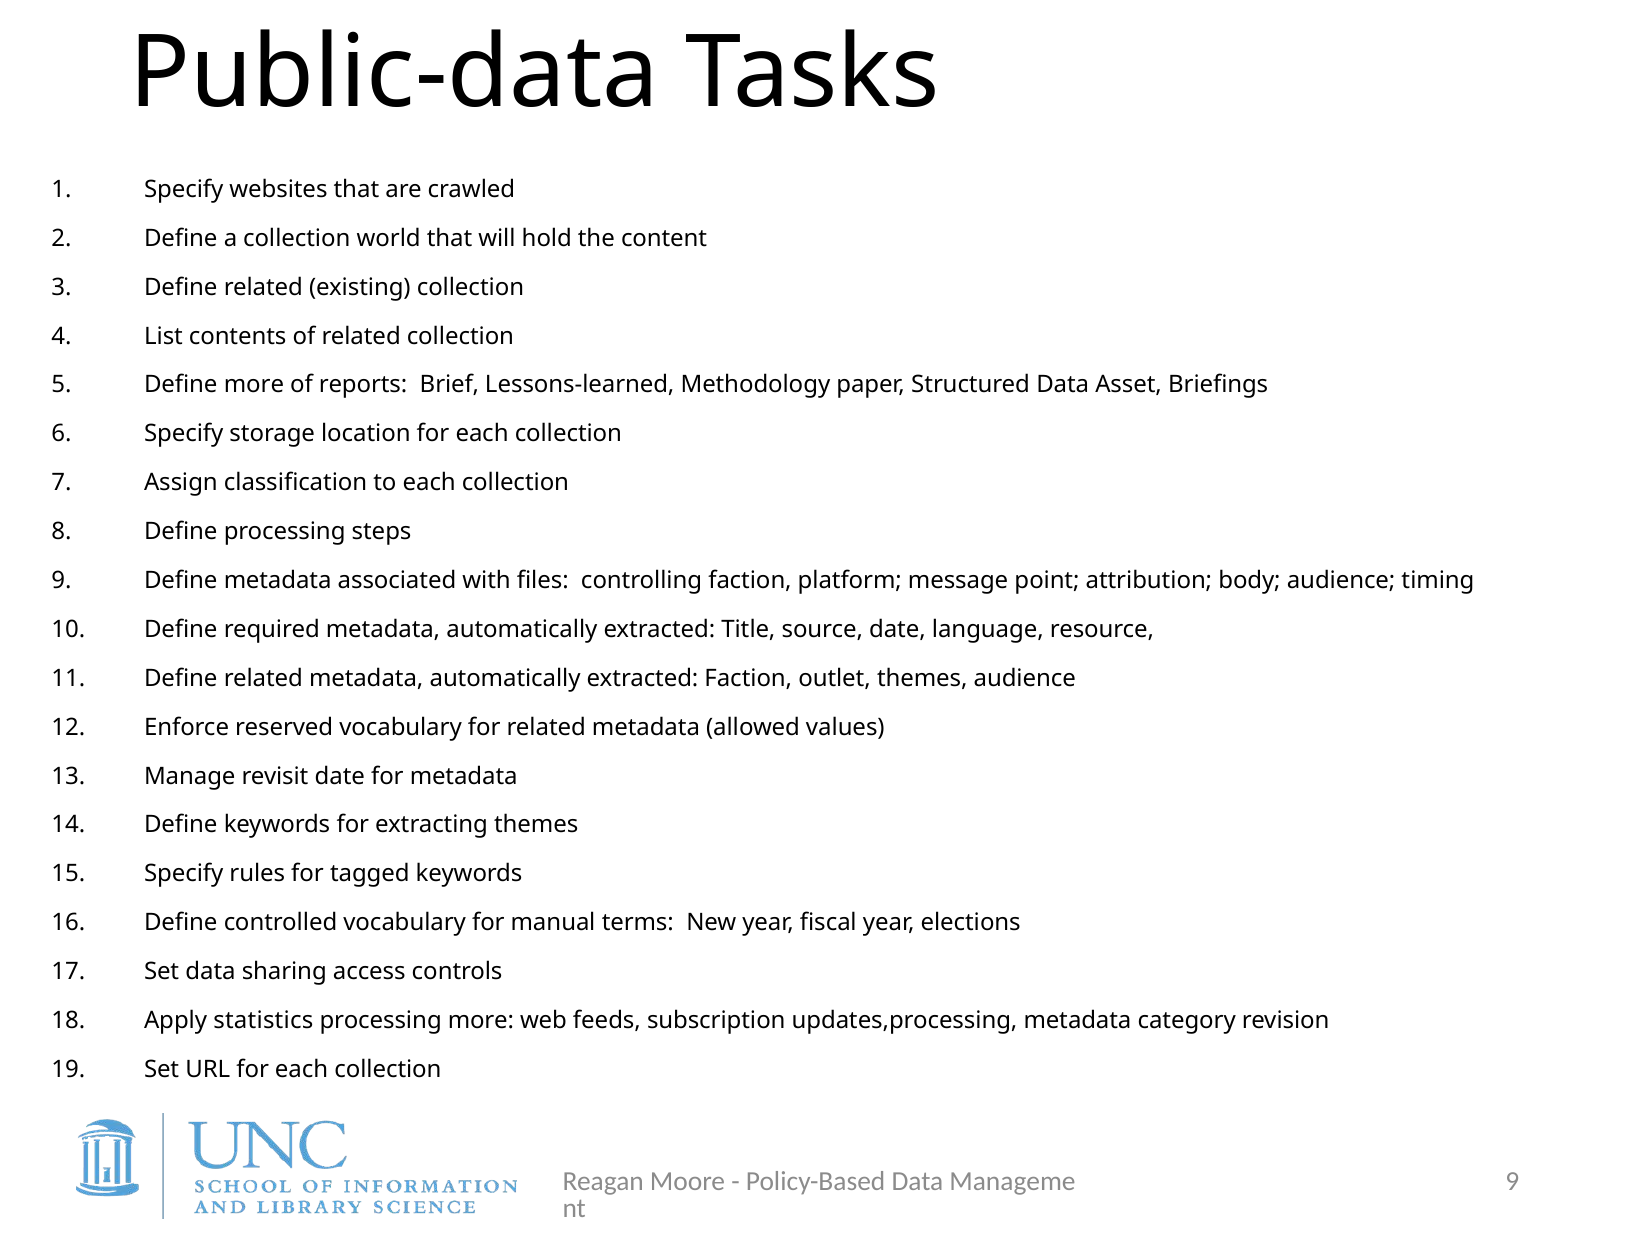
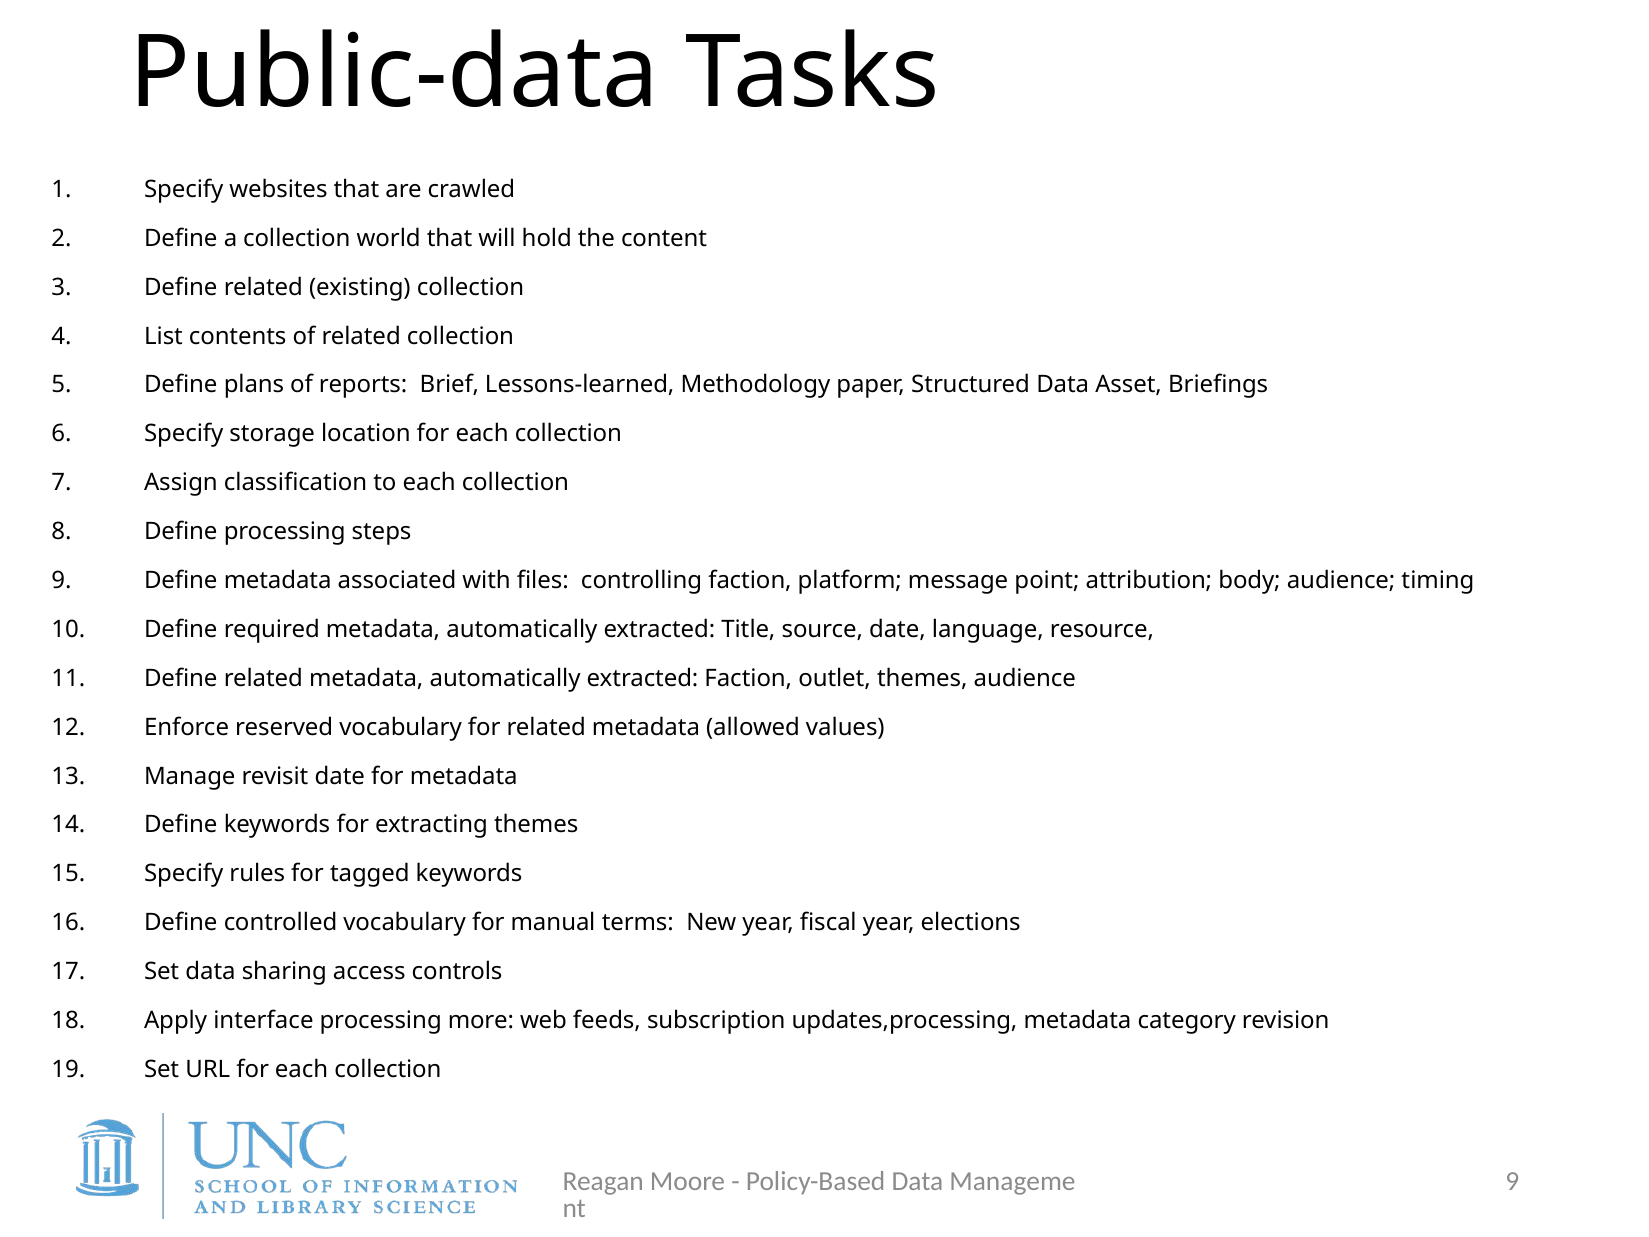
Define more: more -> plans (254, 385)
statistics: statistics -> interface (263, 1020)
